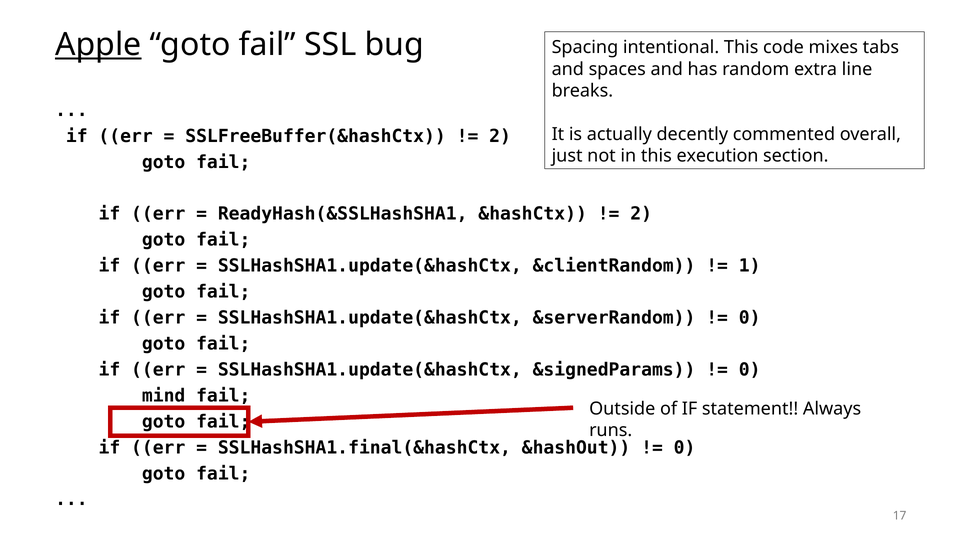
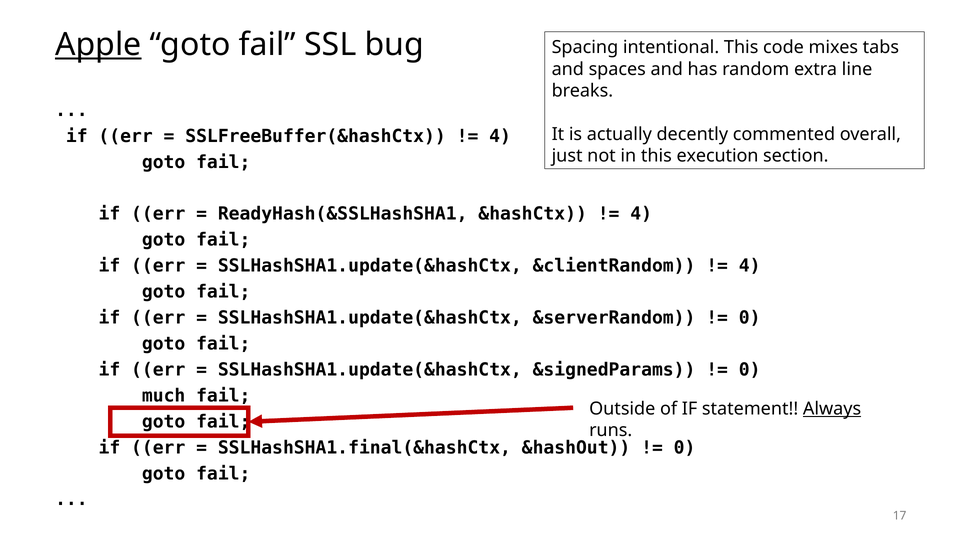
2: 2 -> 4 (500, 136)
2: 2 -> 4 (641, 214)
1: 1 -> 4 (750, 266)
mind: mind -> much (164, 396)
Always underline: none -> present (832, 409)
